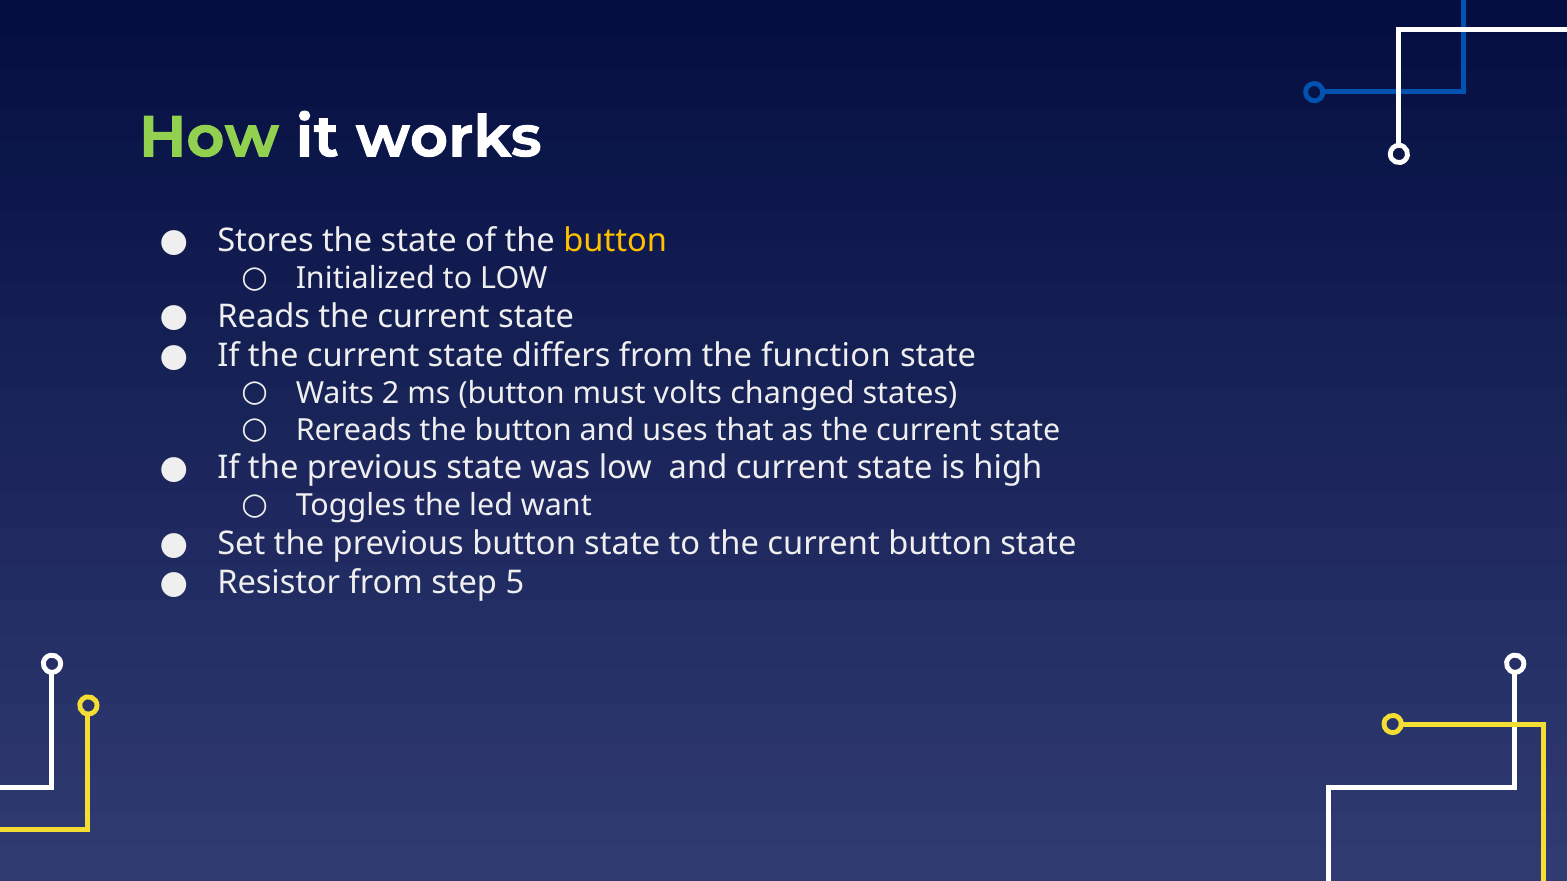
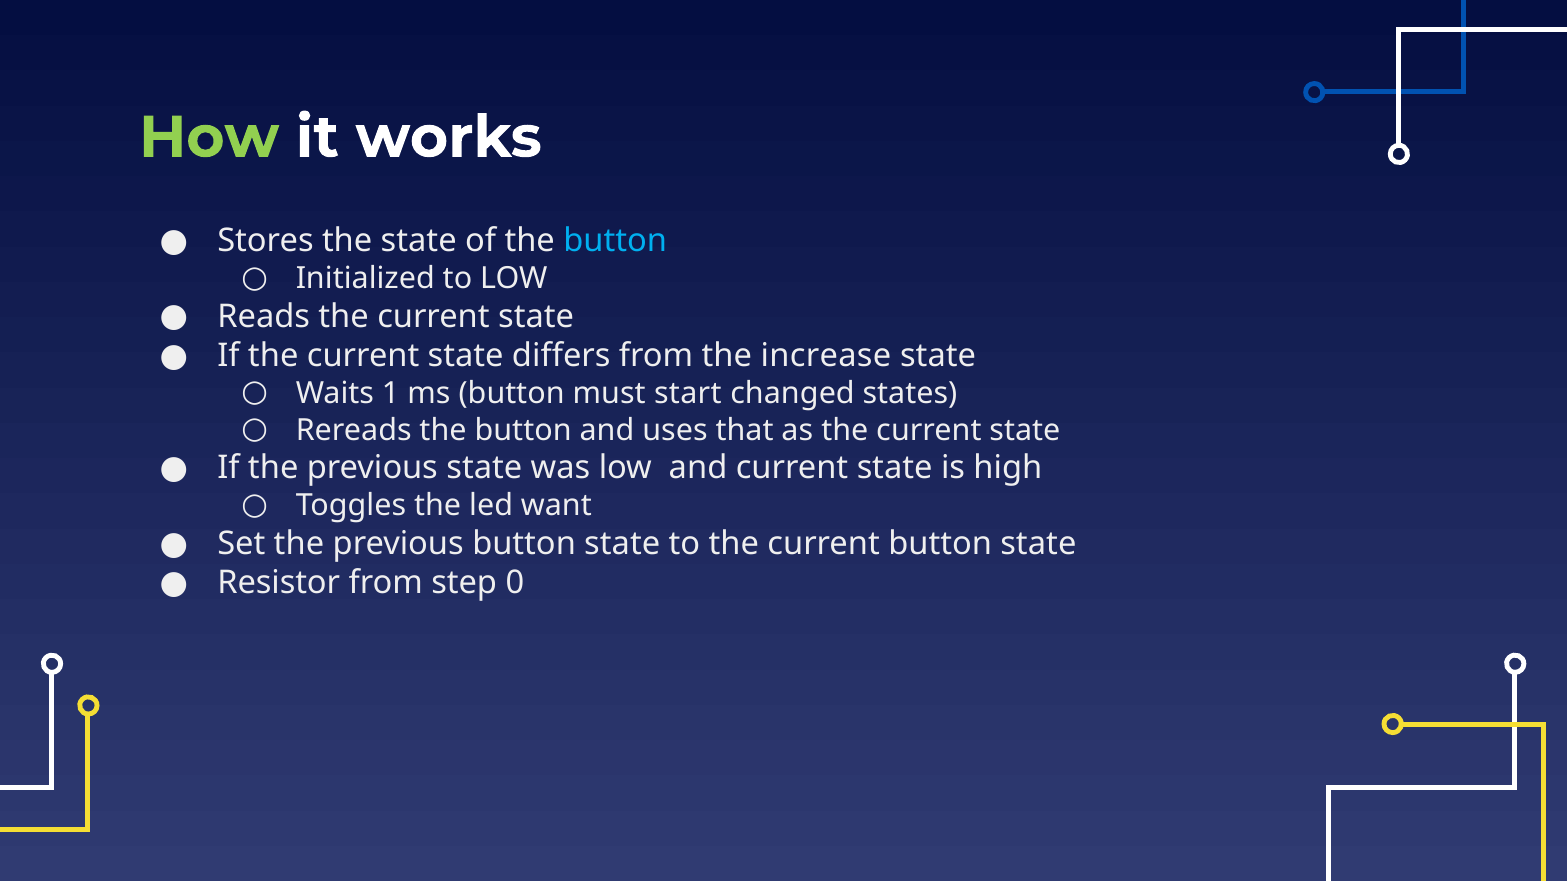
button colour: yellow -> light blue (615, 241)
function: function -> increase (826, 356)
2: 2 -> 1 (391, 394)
volts: volts -> start (688, 394)
5: 5 -> 0 (515, 583)
